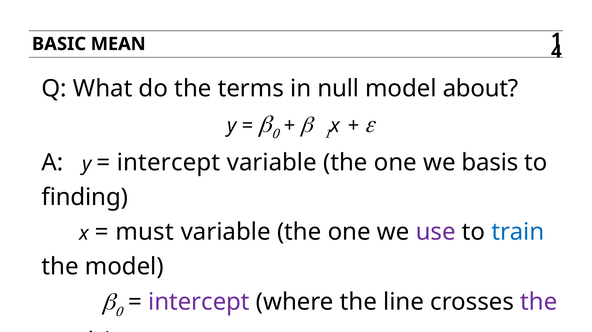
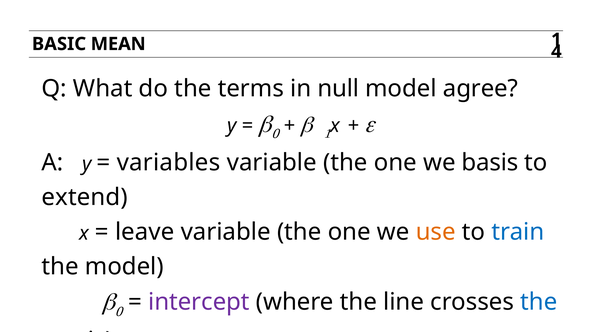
about: about -> agree (481, 89)
intercept: intercept -> variables (169, 163)
finding: finding -> extend (85, 198)
must: must -> leave (145, 232)
use colour: purple -> orange (436, 232)
the colour: purple -> blue (539, 302)
